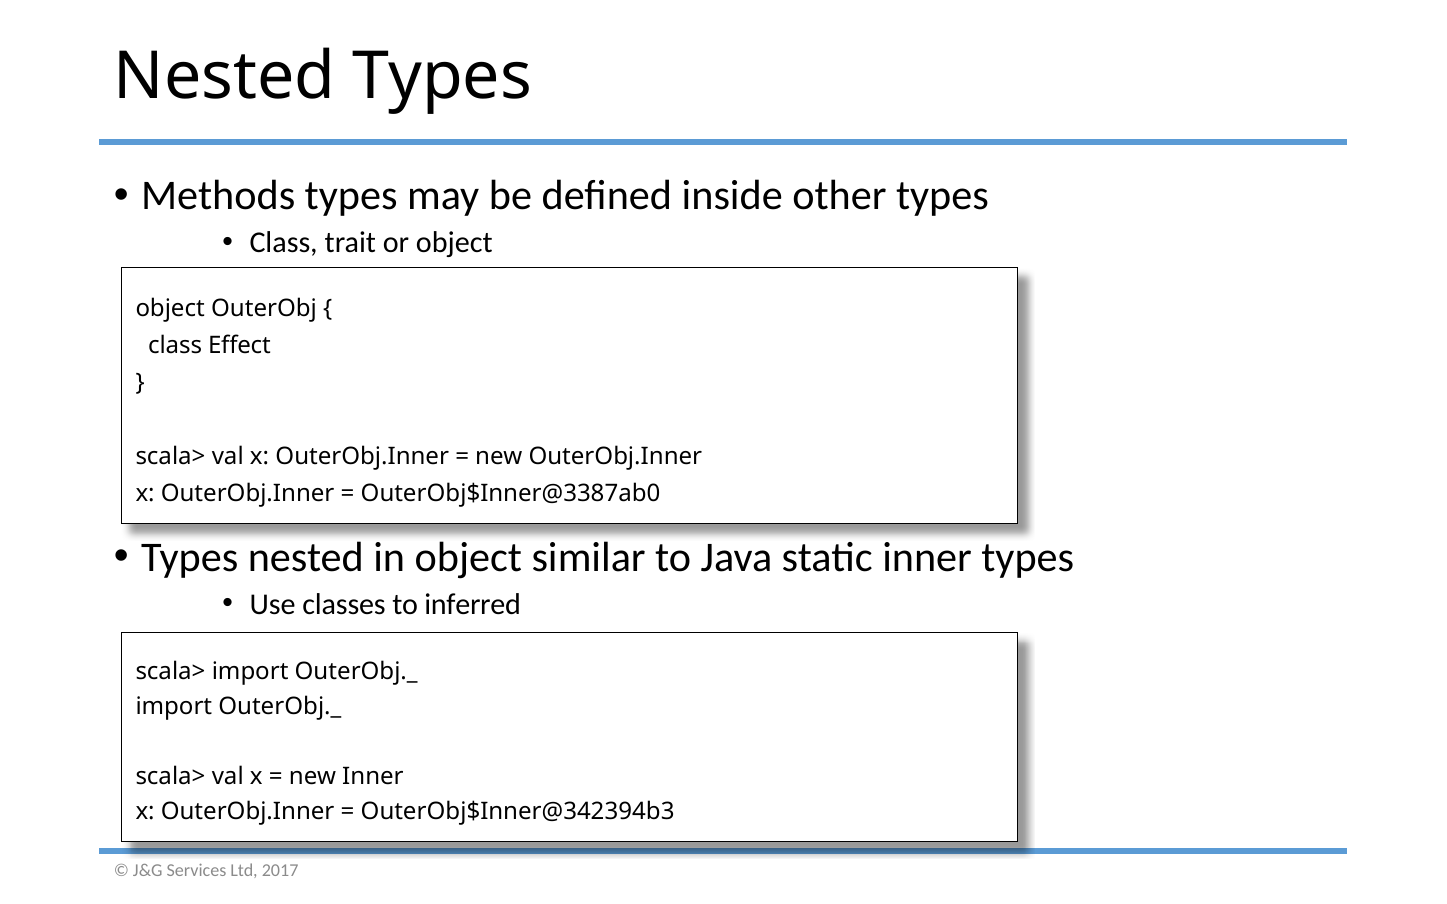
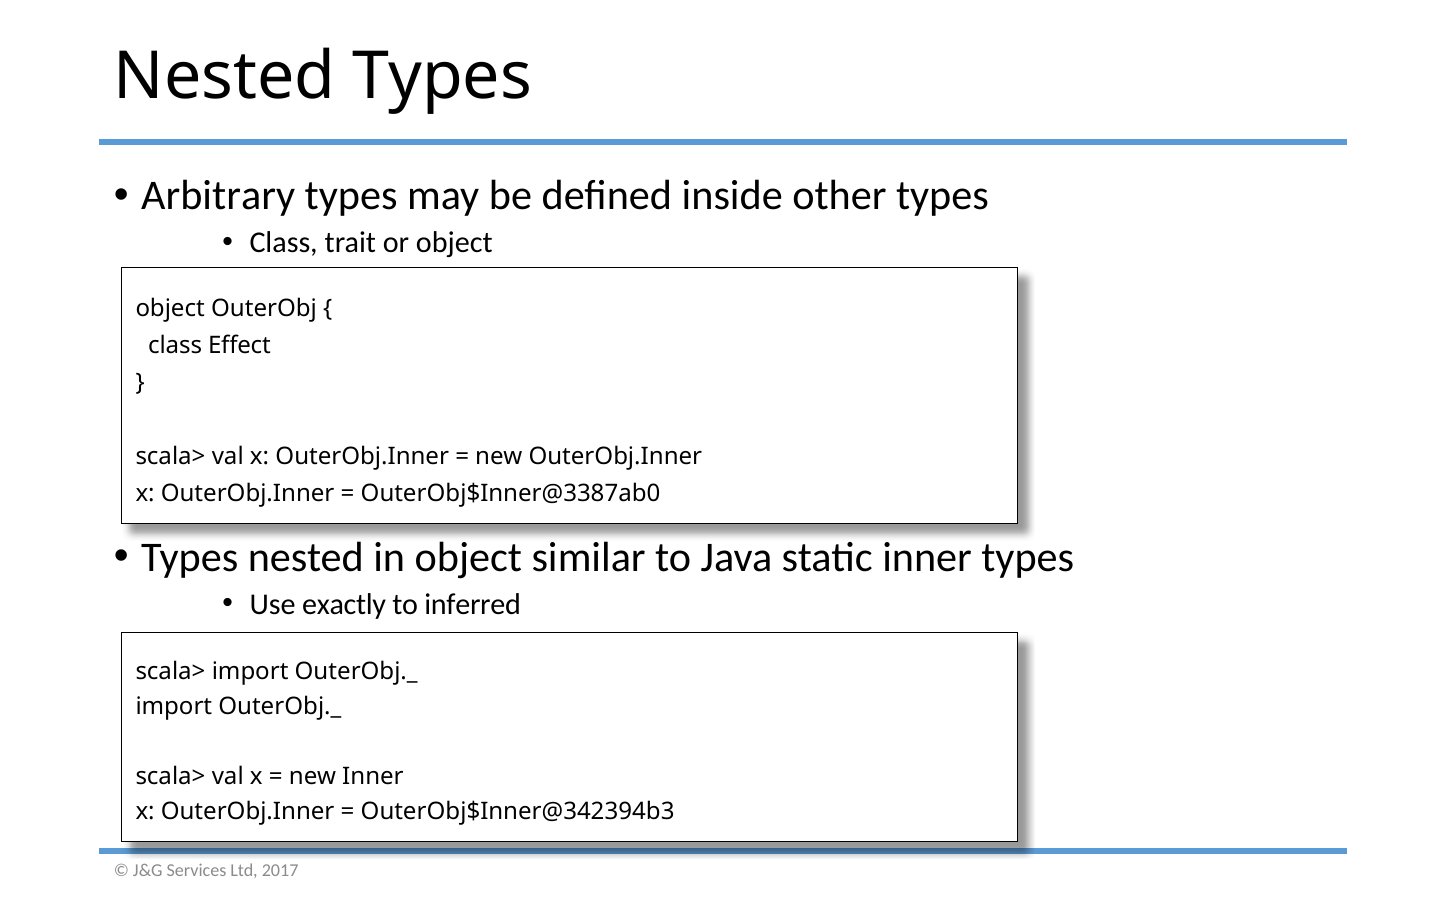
Methods: Methods -> Arbitrary (218, 196)
classes: classes -> exactly (344, 604)
